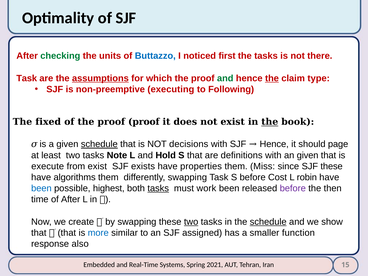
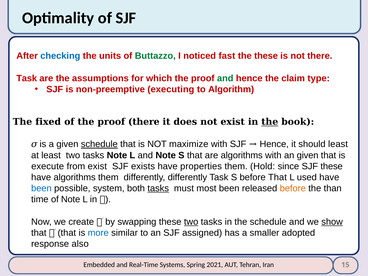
checking colour: green -> blue (60, 56)
Buttazzo colour: blue -> green (155, 56)
first: first -> fast (227, 56)
the tasks: tasks -> these (266, 56)
assumptions underline: present -> none (100, 78)
the underline: present -> none (272, 78)
Following: Following -> Algorithm (231, 89)
proof proof: proof -> there (144, 122)
decisions: decisions -> maximize (189, 144)
should page: page -> least (338, 144)
and Hold: Hold -> Note (166, 155)
are definitions: definitions -> algorithms (242, 155)
Miss: Miss -> Hold (263, 166)
differently swapping: swapping -> differently (187, 177)
before Cost: Cost -> That (277, 177)
robin: robin -> used (307, 177)
highest: highest -> system (109, 188)
work: work -> most (206, 188)
before colour: purple -> orange (293, 188)
then: then -> than (333, 188)
of After: After -> Note (71, 199)
schedule underline: present -> none (268, 222)
show underline: none -> present (332, 222)
function: function -> adopted (298, 233)
